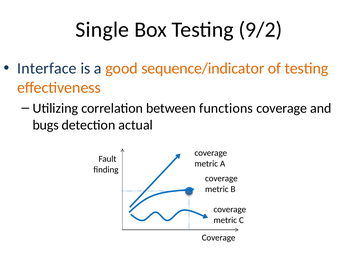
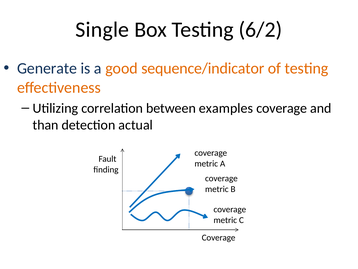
9/2: 9/2 -> 6/2 (260, 29)
Interface: Interface -> Generate (47, 68)
functions: functions -> examples (226, 108)
bugs: bugs -> than (46, 125)
